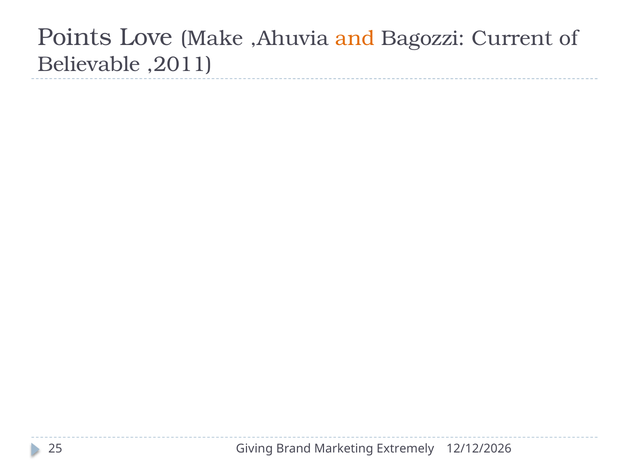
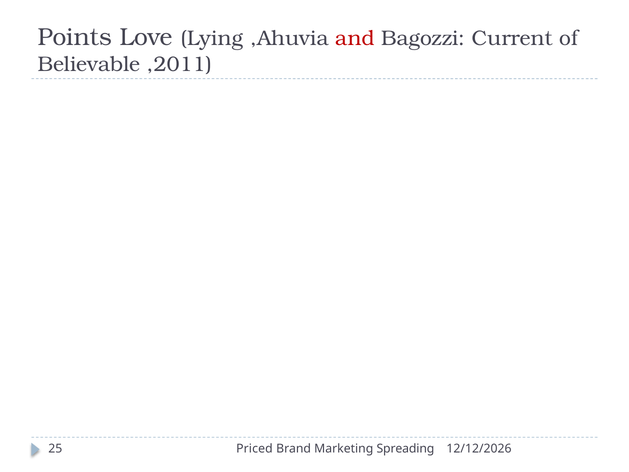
Make: Make -> Lying (212, 39)
and colour: orange -> red (355, 39)
Giving: Giving -> Priced (254, 449)
Extremely: Extremely -> Spreading (405, 449)
